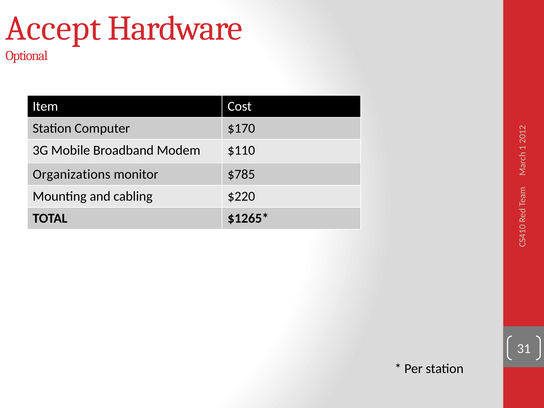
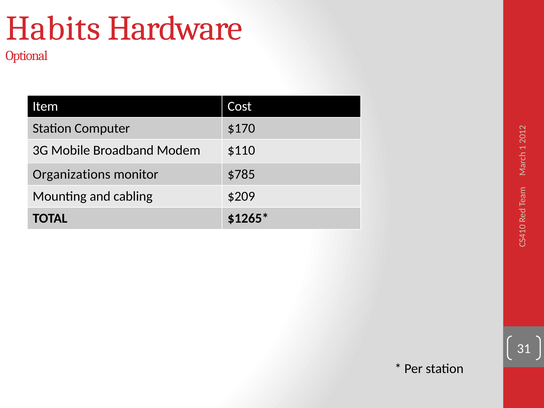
Accept: Accept -> Habits (53, 28)
$220: $220 -> $209 (241, 196)
